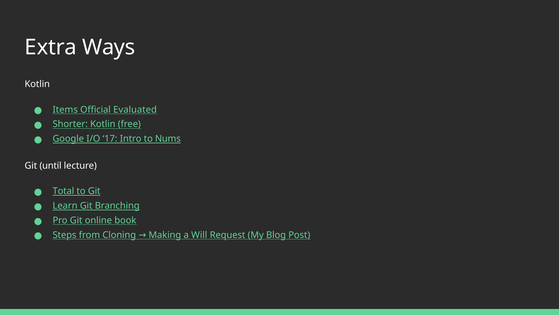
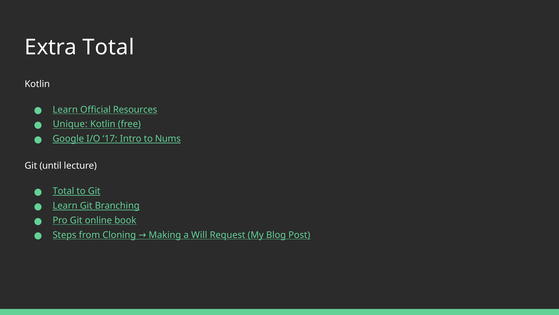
Extra Ways: Ways -> Total (108, 47)
Items: Items -> Learn (65, 109)
Evaluated: Evaluated -> Resources (135, 109)
Shorter: Shorter -> Unique (70, 124)
